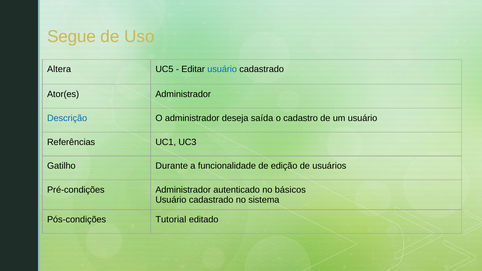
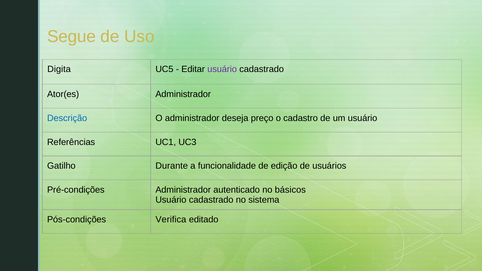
Altera: Altera -> Digita (59, 69)
usuário colour: blue -> purple (222, 69)
saída: saída -> preço (262, 118)
Tutorial: Tutorial -> Verifica (171, 220)
